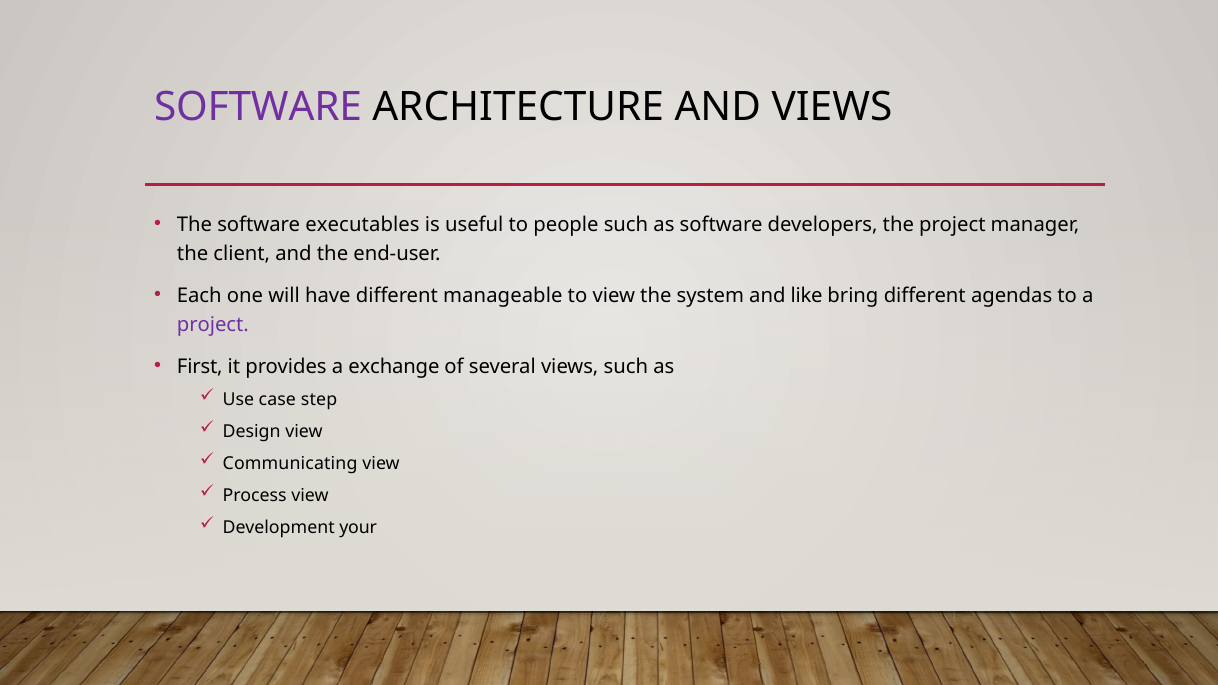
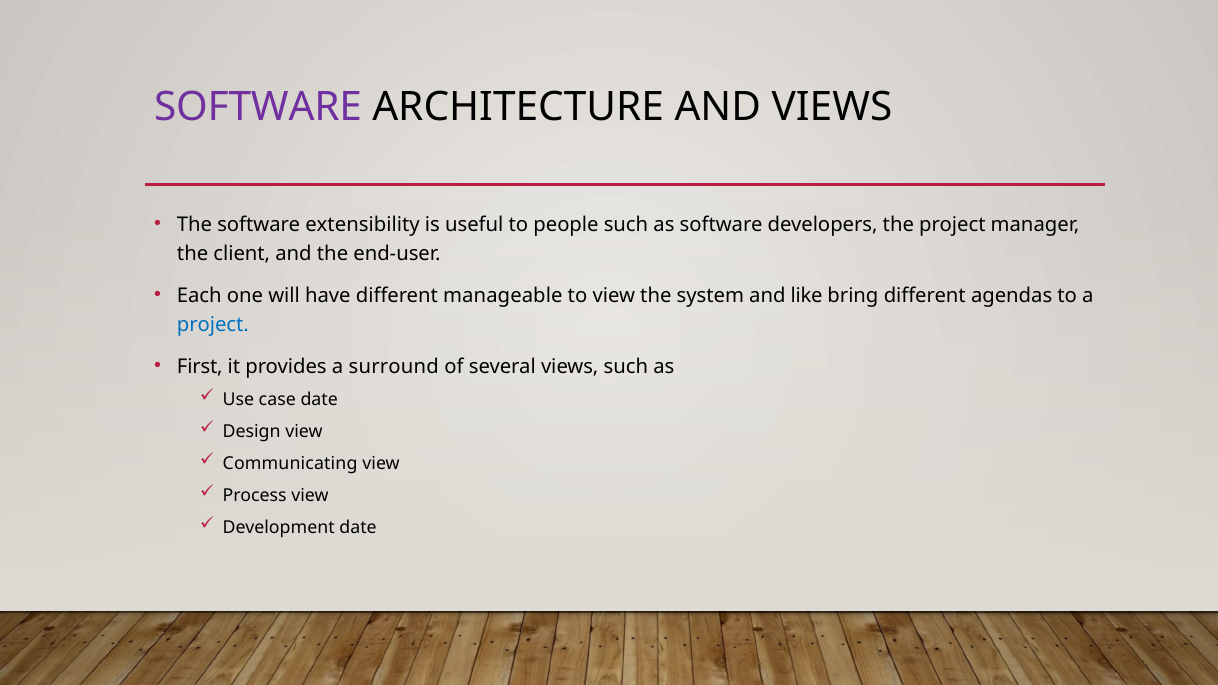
executables: executables -> extensibility (363, 224)
project colour: purple -> blue (213, 325)
exchange: exchange -> surround (394, 367)
case step: step -> date (319, 400)
Development your: your -> date (358, 527)
